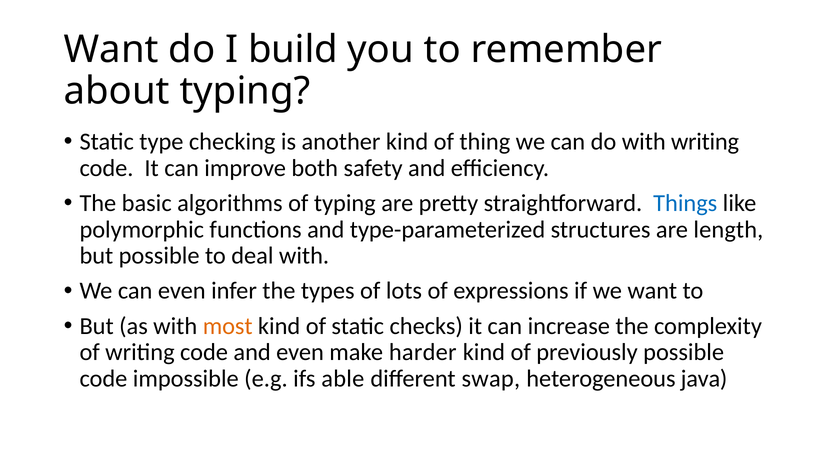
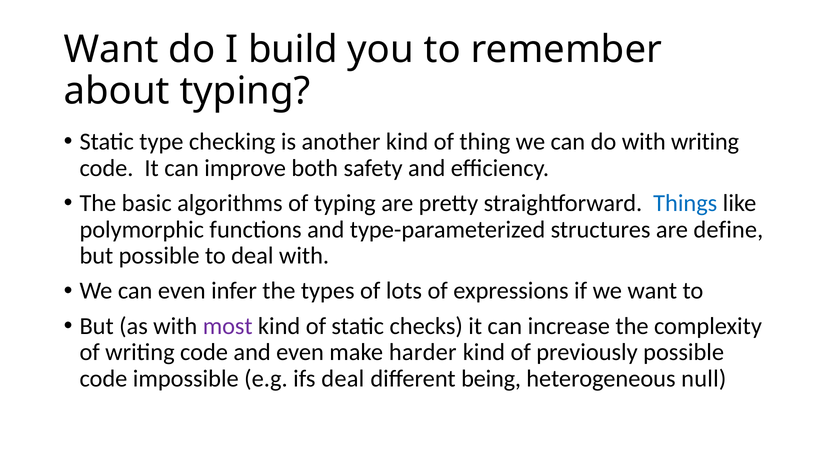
length: length -> define (728, 229)
most colour: orange -> purple (228, 326)
ifs able: able -> deal (343, 379)
swap: swap -> being (491, 379)
java: java -> null (704, 379)
